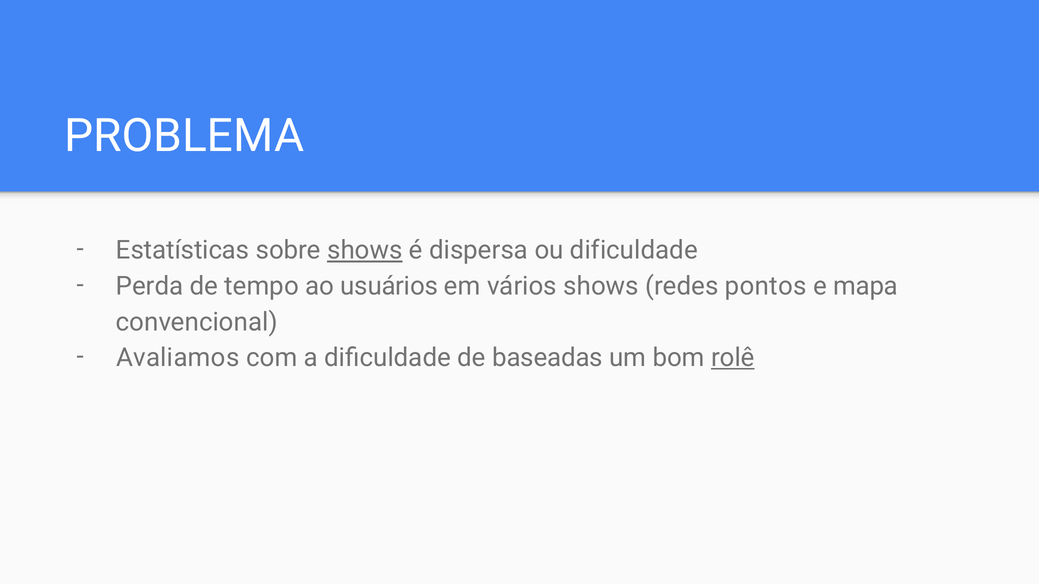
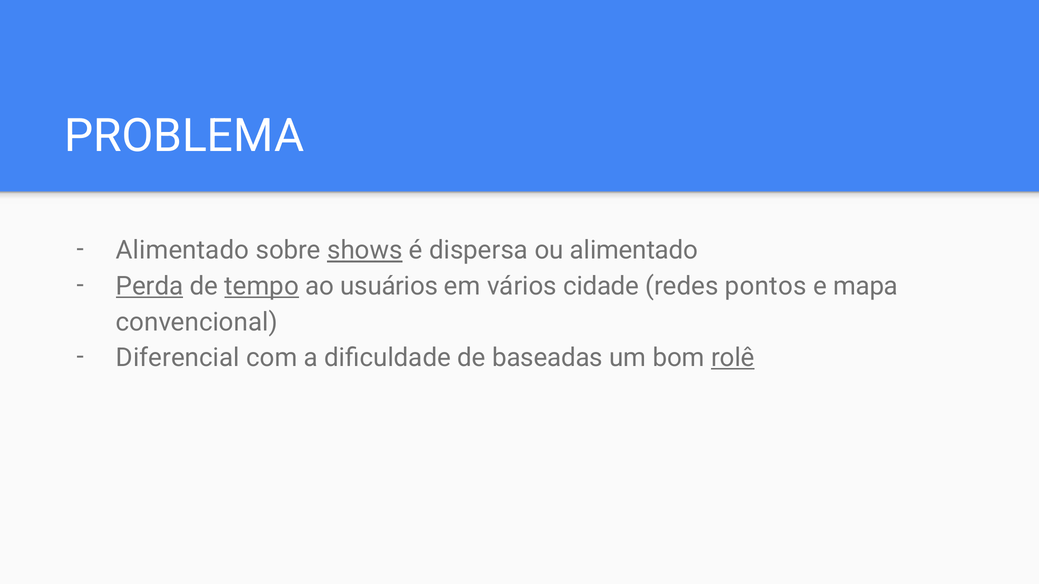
Estatísticas: Estatísticas -> Alimentado (183, 251)
ou dificuldade: dificuldade -> alimentado (634, 251)
Perda underline: none -> present (150, 286)
tempo underline: none -> present (262, 286)
vários shows: shows -> cidade (601, 286)
Avaliamos: Avaliamos -> Diferencial (178, 358)
